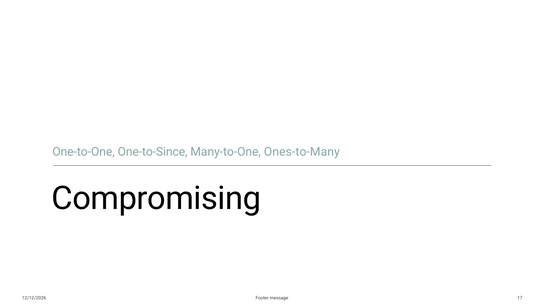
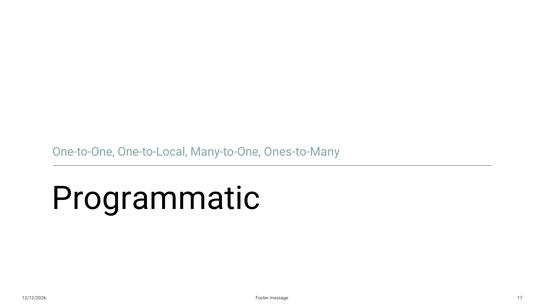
One-to-Since: One-to-Since -> One-to-Local (153, 152)
Compromising: Compromising -> Programmatic (156, 199)
